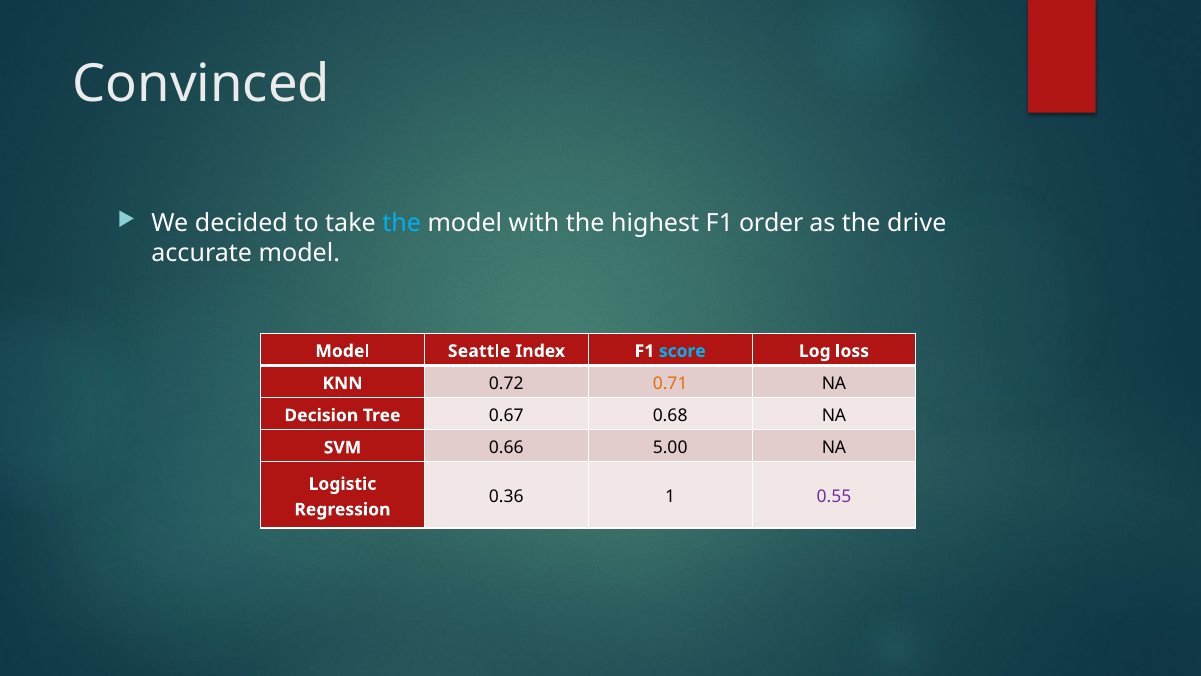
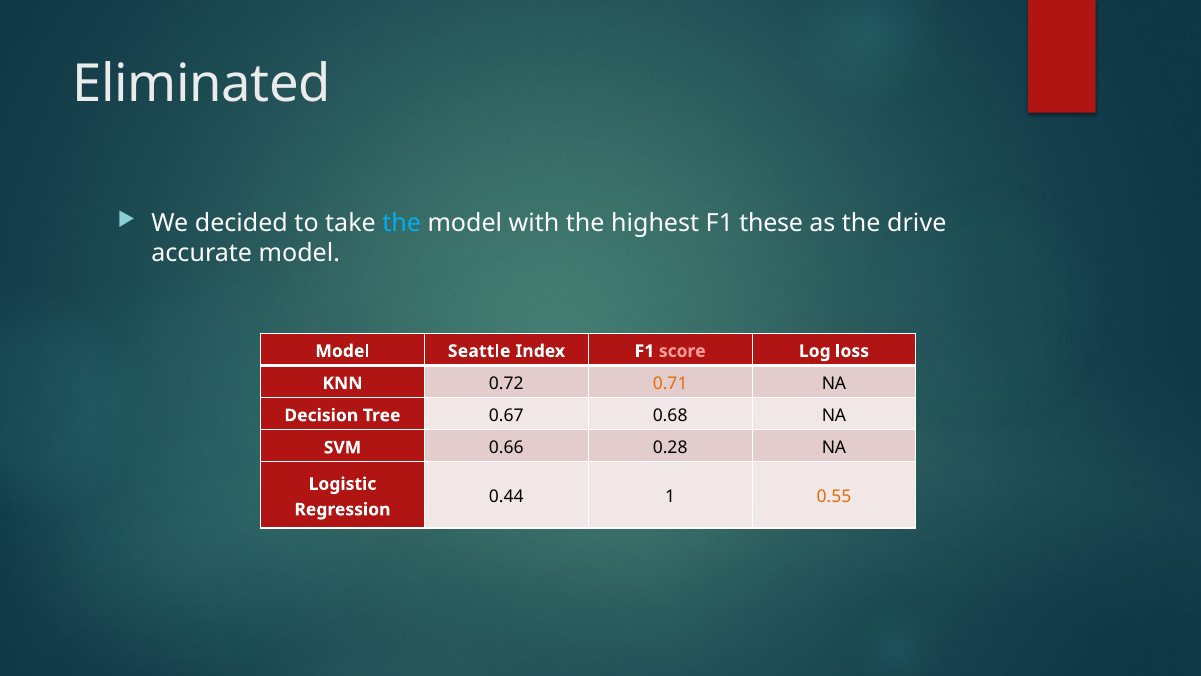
Convinced: Convinced -> Eliminated (202, 84)
order: order -> these (771, 224)
score colour: light blue -> pink (682, 351)
5.00: 5.00 -> 0.28 (670, 447)
0.36: 0.36 -> 0.44 (506, 496)
0.55 colour: purple -> orange (834, 496)
